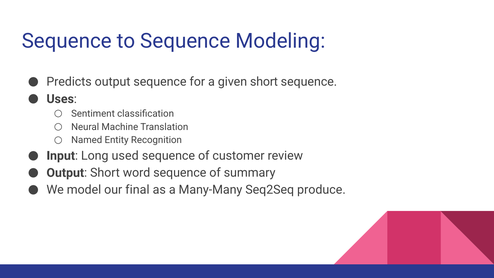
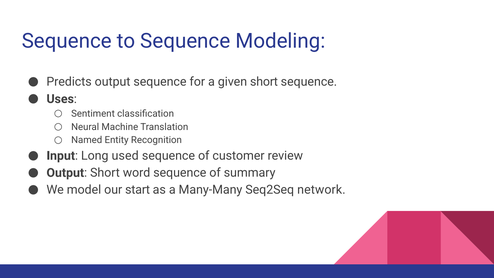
final: final -> start (138, 190)
produce: produce -> network (321, 190)
